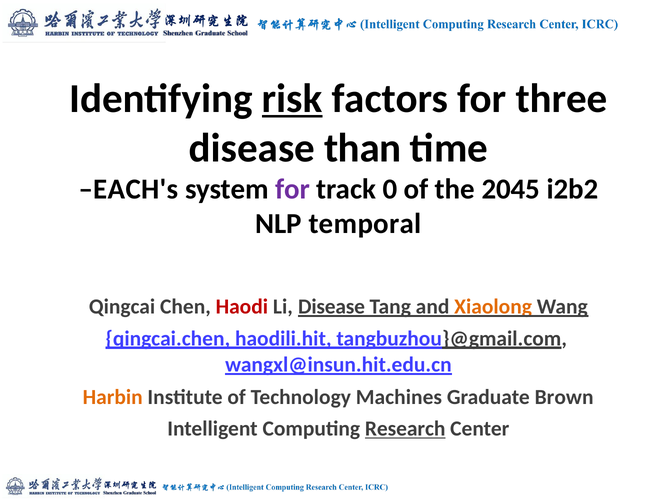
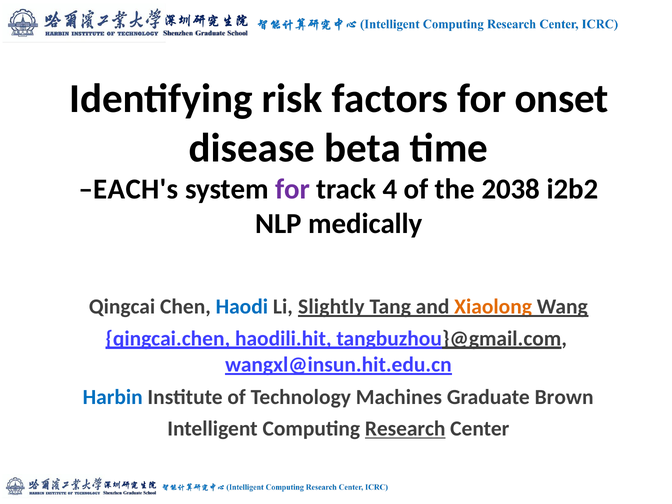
risk underline: present -> none (292, 99)
three: three -> onset (562, 99)
than: than -> beta (363, 148)
0: 0 -> 4 (390, 189)
2045: 2045 -> 2038 (511, 189)
temporal: temporal -> medically (365, 224)
Haodi colour: red -> blue (242, 307)
Li Disease: Disease -> Slightly (331, 307)
Harbin colour: orange -> blue (113, 397)
